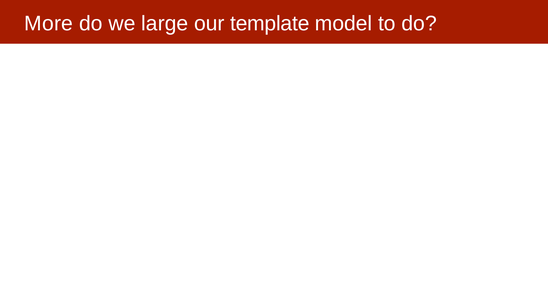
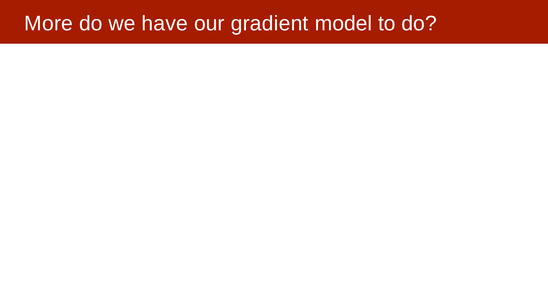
large: large -> have (165, 24)
template: template -> gradient (270, 24)
